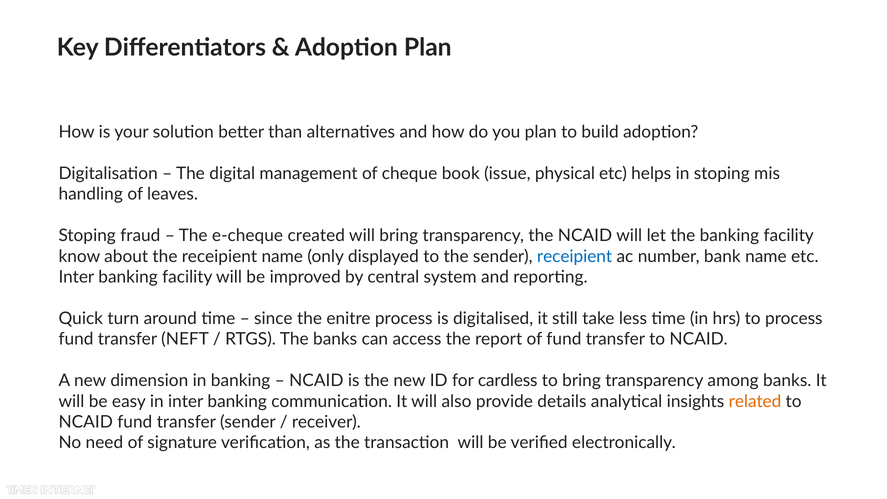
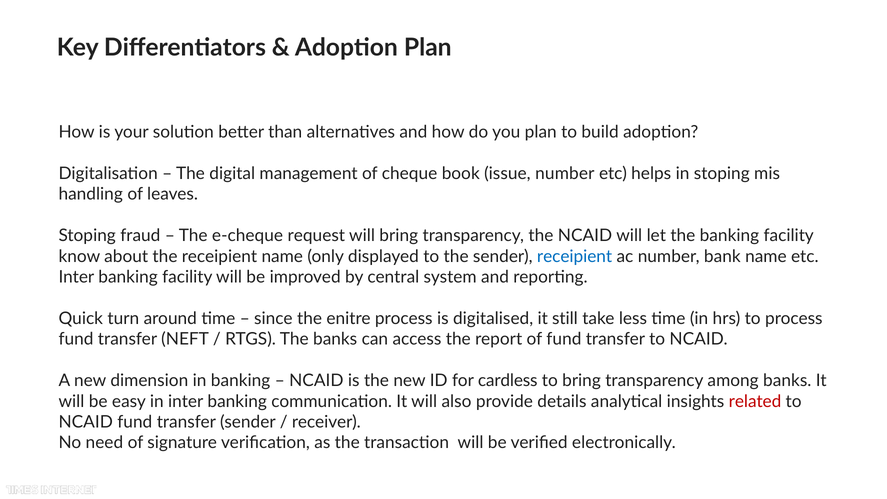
issue physical: physical -> number (565, 173)
created: created -> request (316, 236)
related colour: orange -> red (755, 401)
